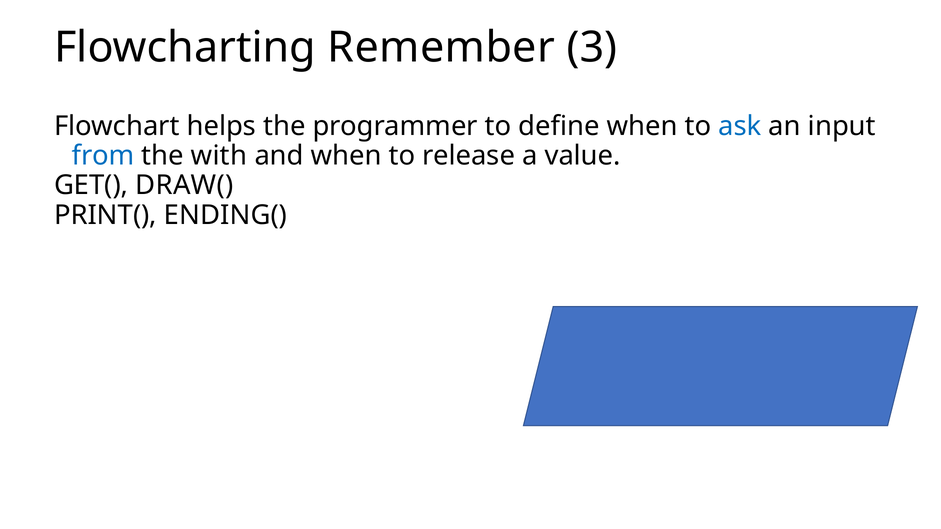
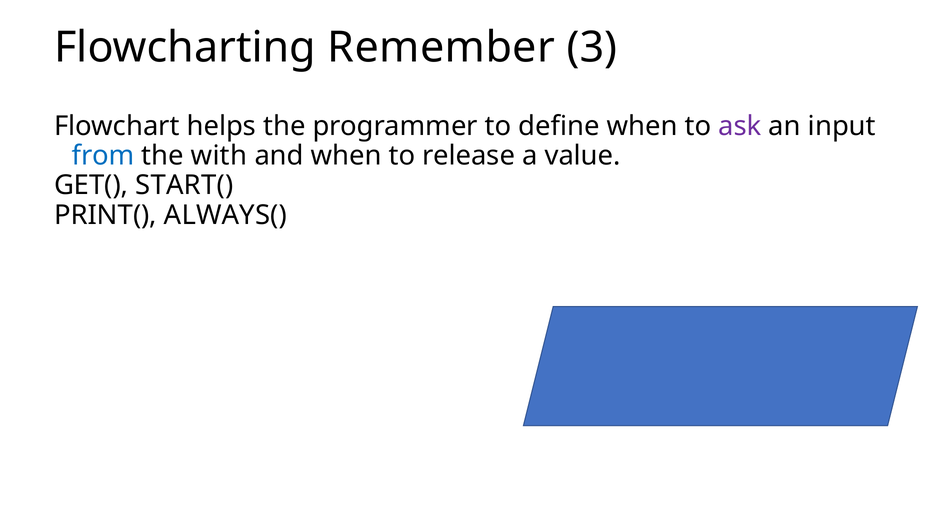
ask colour: blue -> purple (740, 126)
DRAW(: DRAW( -> START( (184, 186)
ENDING(: ENDING( -> ALWAYS( (225, 215)
